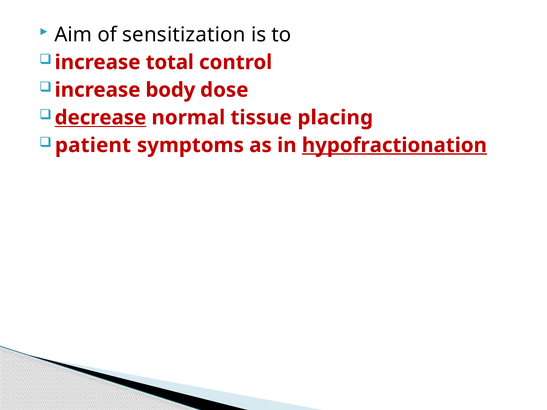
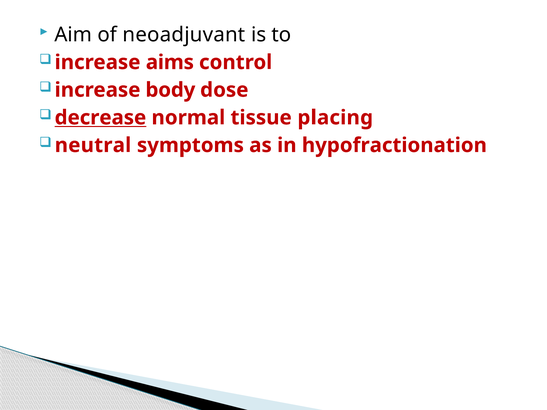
sensitization: sensitization -> neoadjuvant (184, 35)
total: total -> aims (170, 62)
patient: patient -> neutral (93, 145)
hypofractionation underline: present -> none (394, 145)
